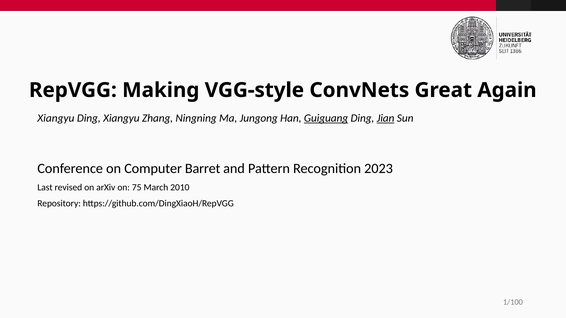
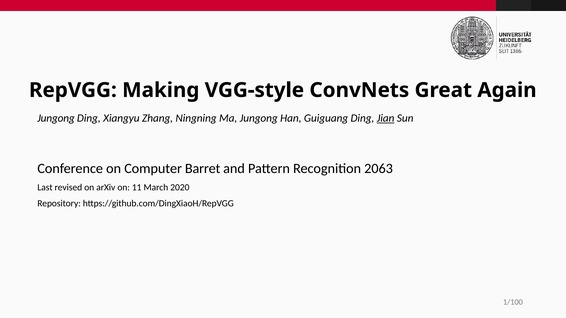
Xiangyu: Xiangyu -> Jungong (56, 118)
Guiguang underline: present -> none (326, 118)
2023: 2023 -> 2063 (379, 169)
75: 75 -> 11 (137, 187)
2010: 2010 -> 2020 (180, 187)
